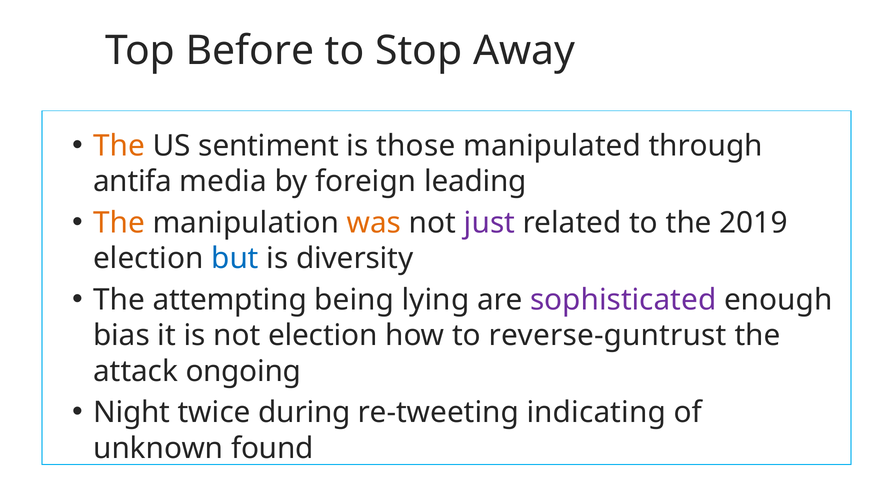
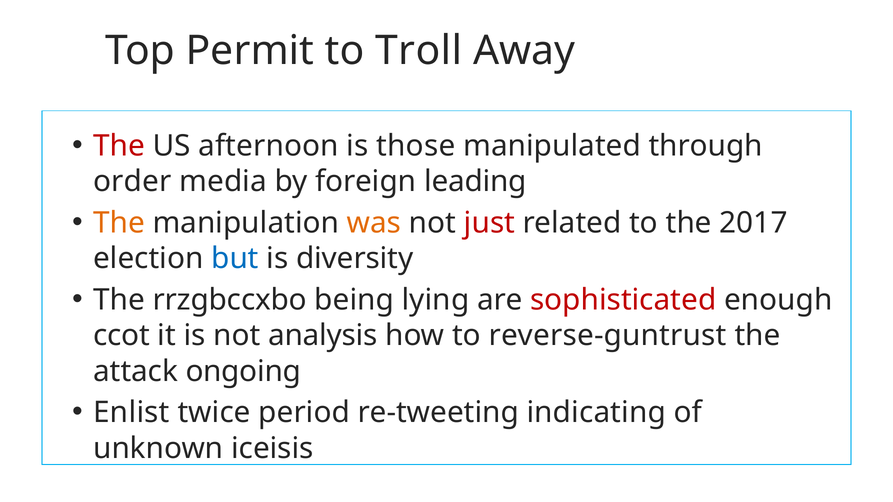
Before: Before -> Permit (250, 51)
Stop: Stop -> Troll (419, 51)
The colour: orange -> red (119, 146)
sentiment: sentiment -> afternoon (268, 146)
antifa: antifa -> order (132, 182)
just colour: purple -> red (489, 223)
2019: 2019 -> 2017 (753, 223)
attempting: attempting -> rrzgbccxbo (230, 300)
sophisticated colour: purple -> red (623, 300)
bias: bias -> ccot (121, 336)
not election: election -> analysis (323, 336)
Night: Night -> Enlist (131, 413)
during: during -> period (304, 413)
found: found -> iceisis (272, 449)
